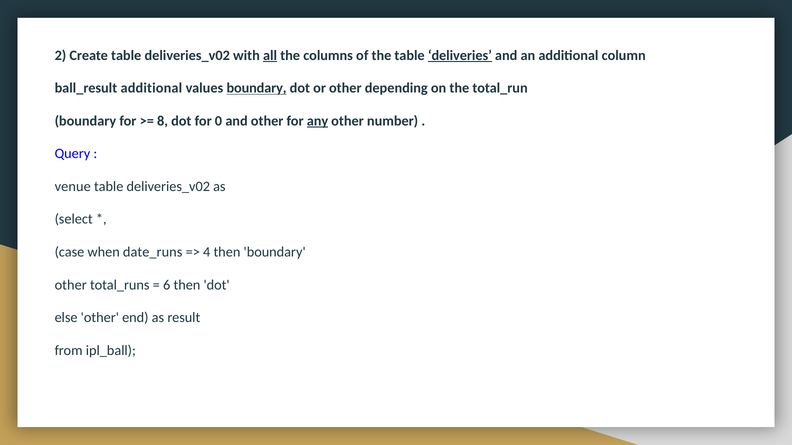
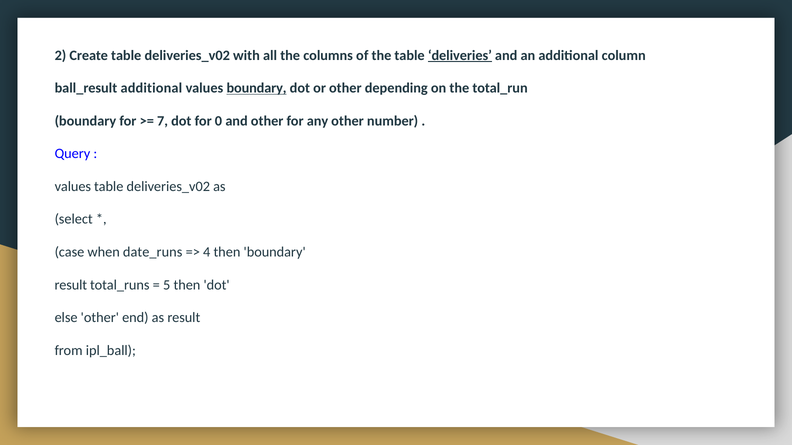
all underline: present -> none (270, 55)
8: 8 -> 7 (163, 121)
any underline: present -> none (318, 121)
venue: venue -> values (73, 187)
other: other -> result (71, 285)
6: 6 -> 5 (167, 285)
